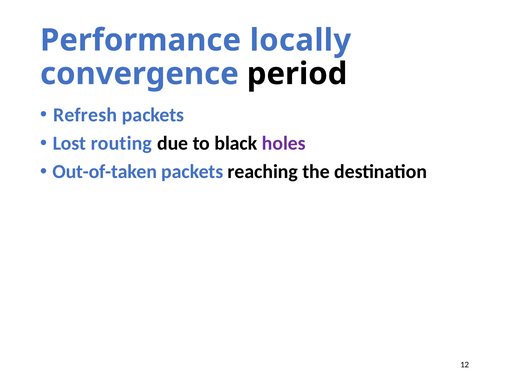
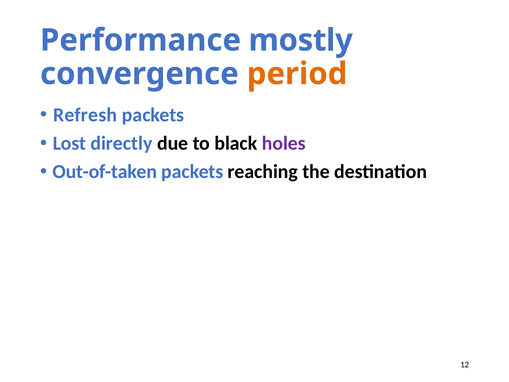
locally: locally -> mostly (301, 40)
period colour: black -> orange (297, 74)
routing: routing -> directly (121, 143)
